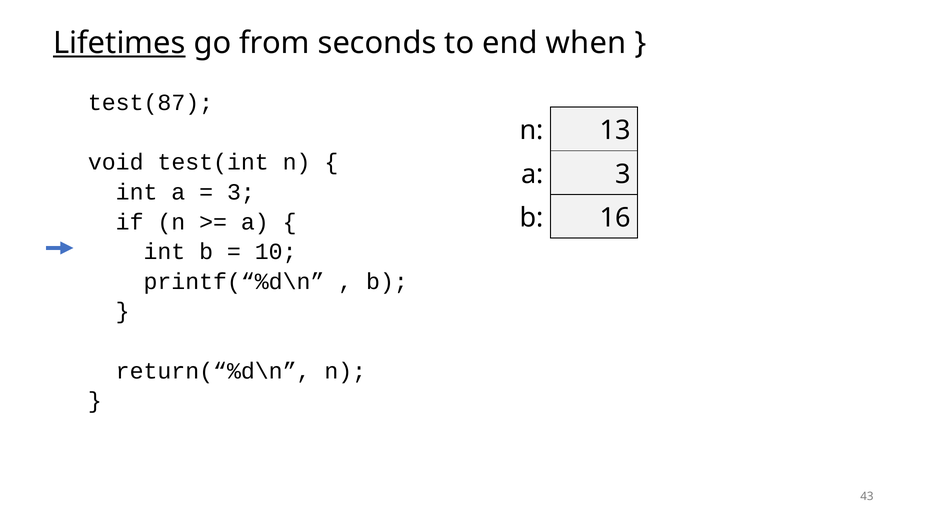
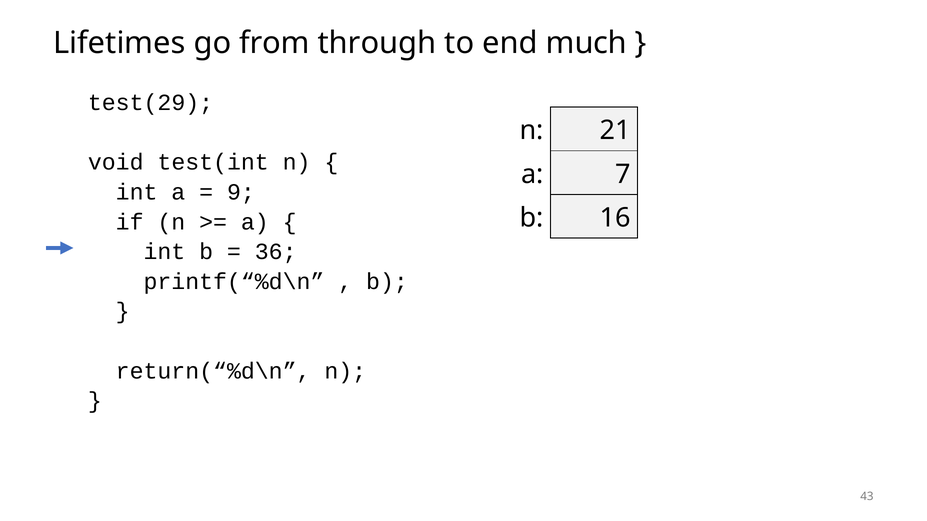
Lifetimes underline: present -> none (119, 43)
seconds: seconds -> through (377, 43)
when: when -> much (586, 43)
test(87: test(87 -> test(29 (151, 103)
13: 13 -> 21 (615, 131)
a 3: 3 -> 7 (623, 174)
3: 3 -> 9 (241, 192)
10: 10 -> 36 (276, 252)
